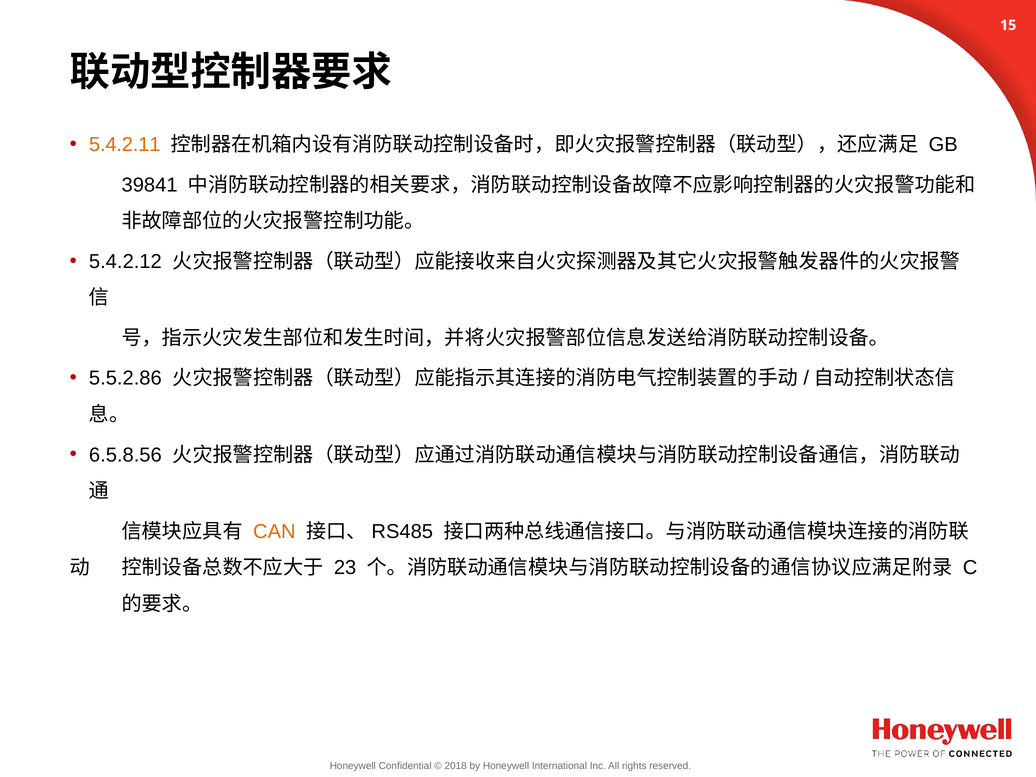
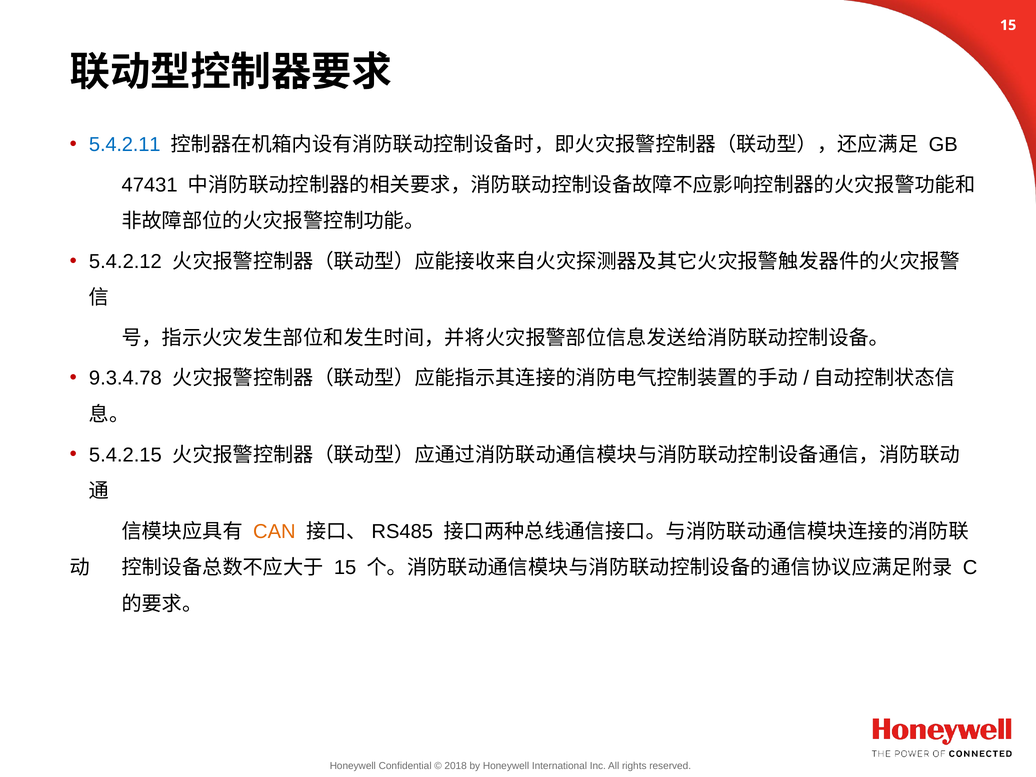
5.4.2.11 colour: orange -> blue (125, 145)
39841: 39841 -> 47431 (150, 185)
5.5.2.86: 5.5.2.86 -> 9.3.4.78 (125, 378)
6.5.8.56: 6.5.8.56 -> 5.4.2.15 (125, 455)
23: 23 -> 15 (345, 568)
